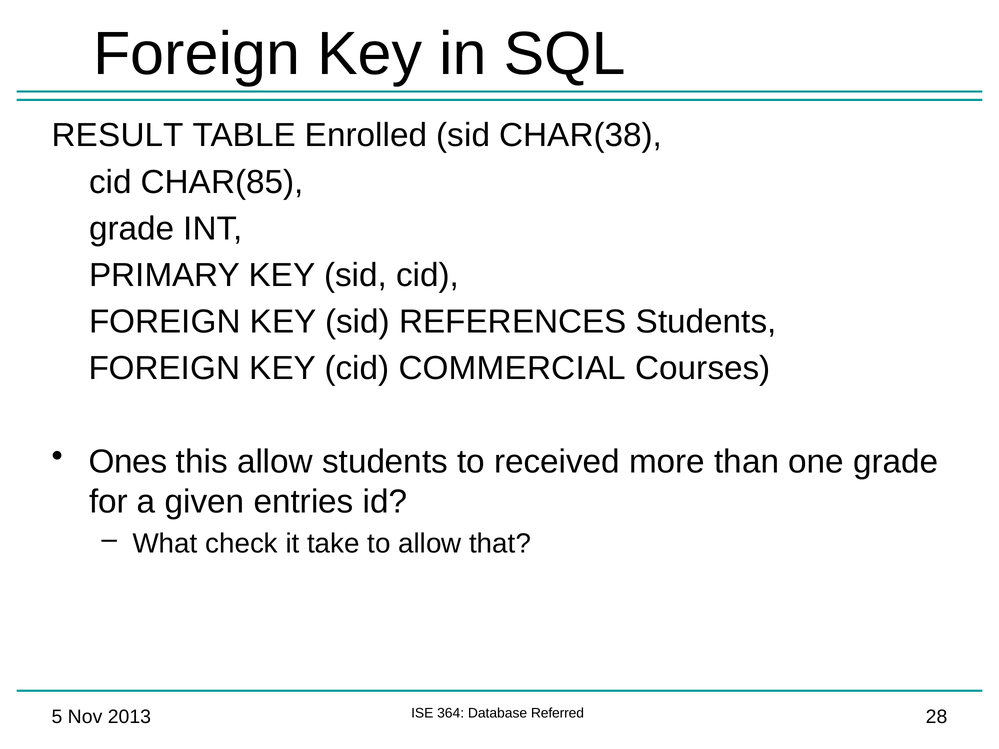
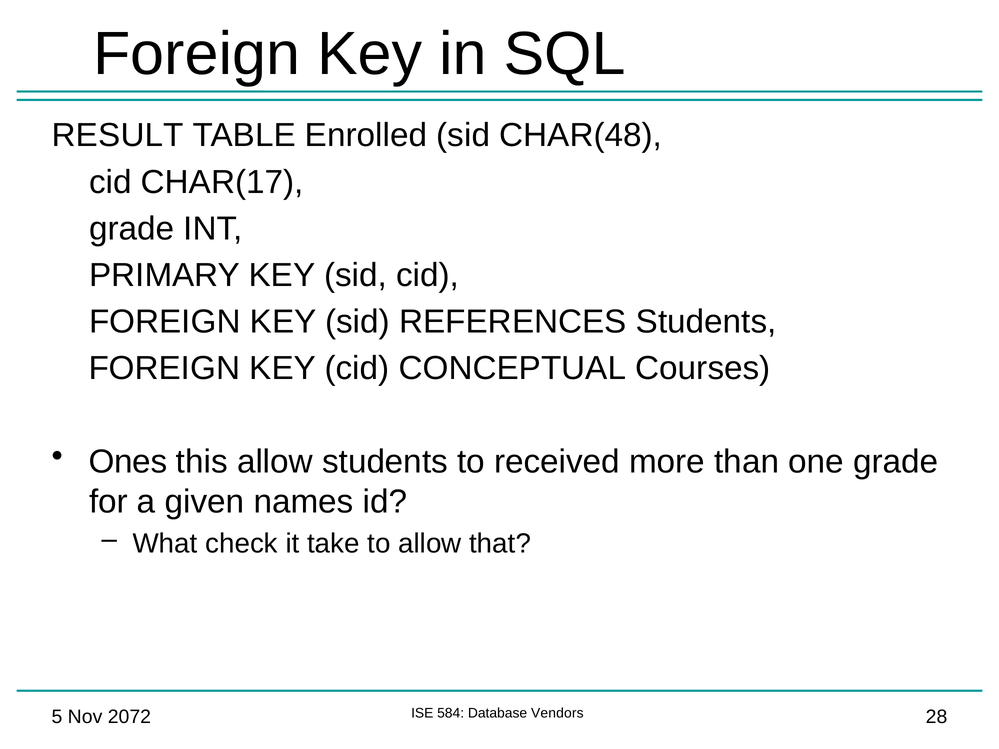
CHAR(38: CHAR(38 -> CHAR(48 (581, 136)
CHAR(85: CHAR(85 -> CHAR(17 (222, 182)
COMMERCIAL: COMMERCIAL -> CONCEPTUAL (512, 369)
entries: entries -> names (304, 502)
364: 364 -> 584 (451, 714)
Referred: Referred -> Vendors (557, 714)
2013: 2013 -> 2072 (129, 717)
